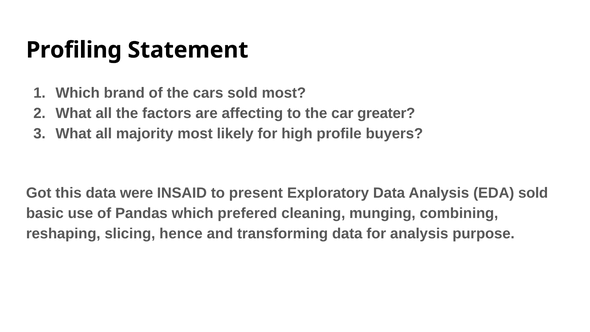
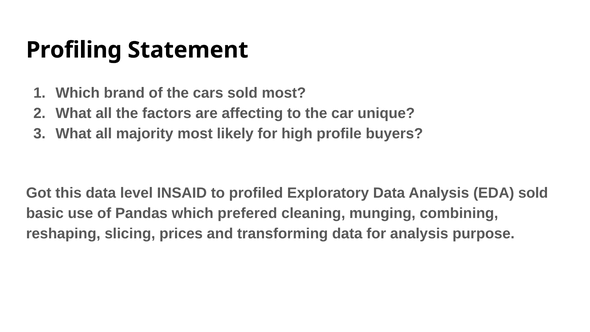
greater: greater -> unique (386, 113)
were: were -> level (136, 193)
present: present -> profiled (256, 193)
hence: hence -> prices (181, 234)
